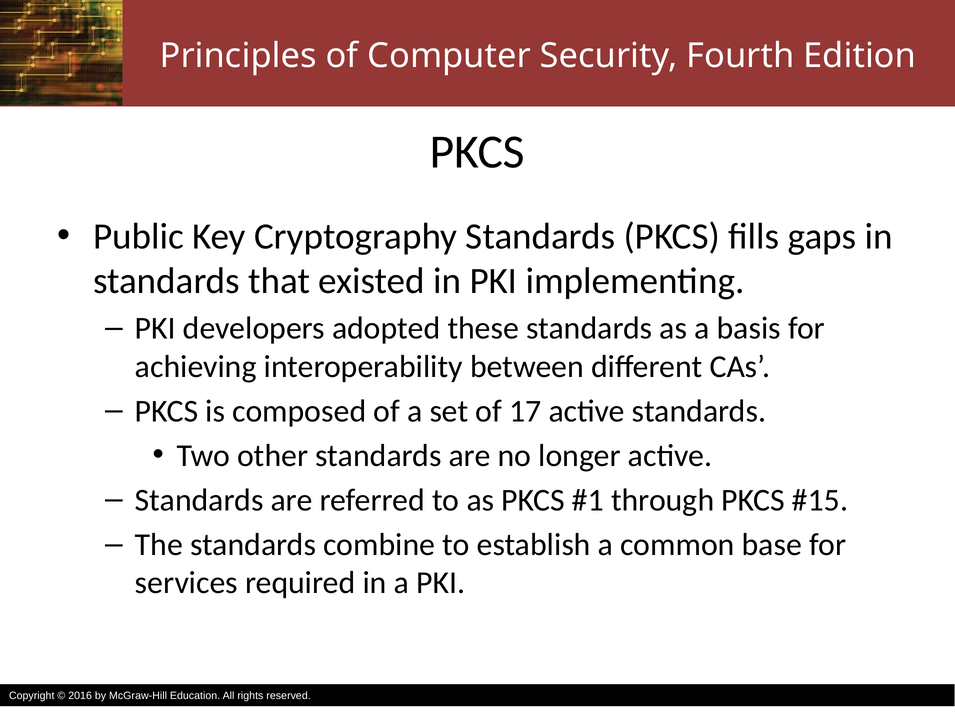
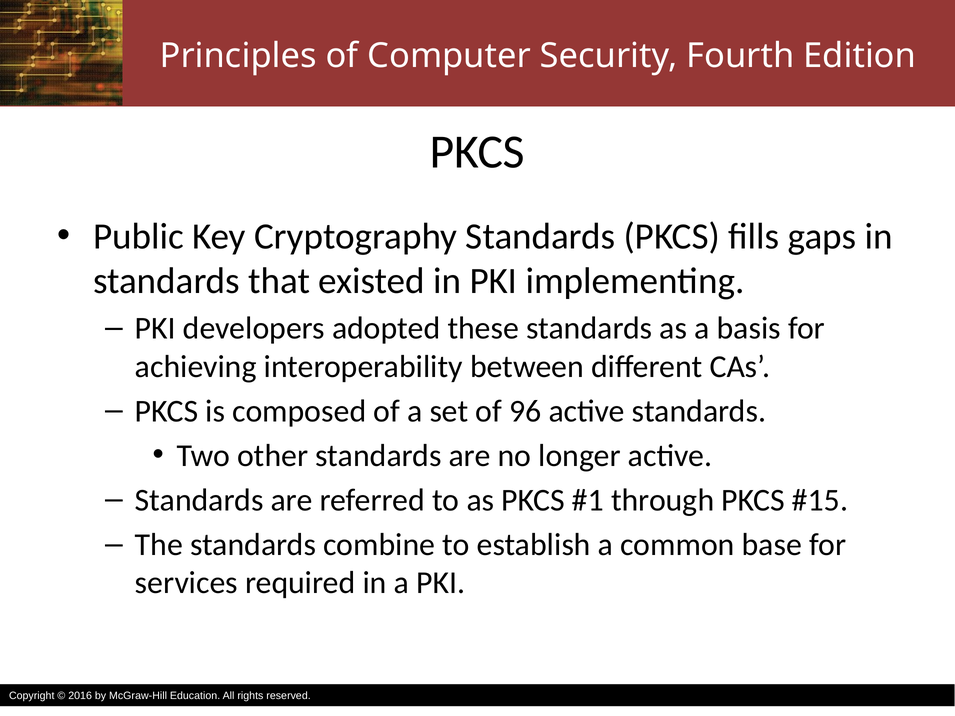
17: 17 -> 96 (525, 411)
